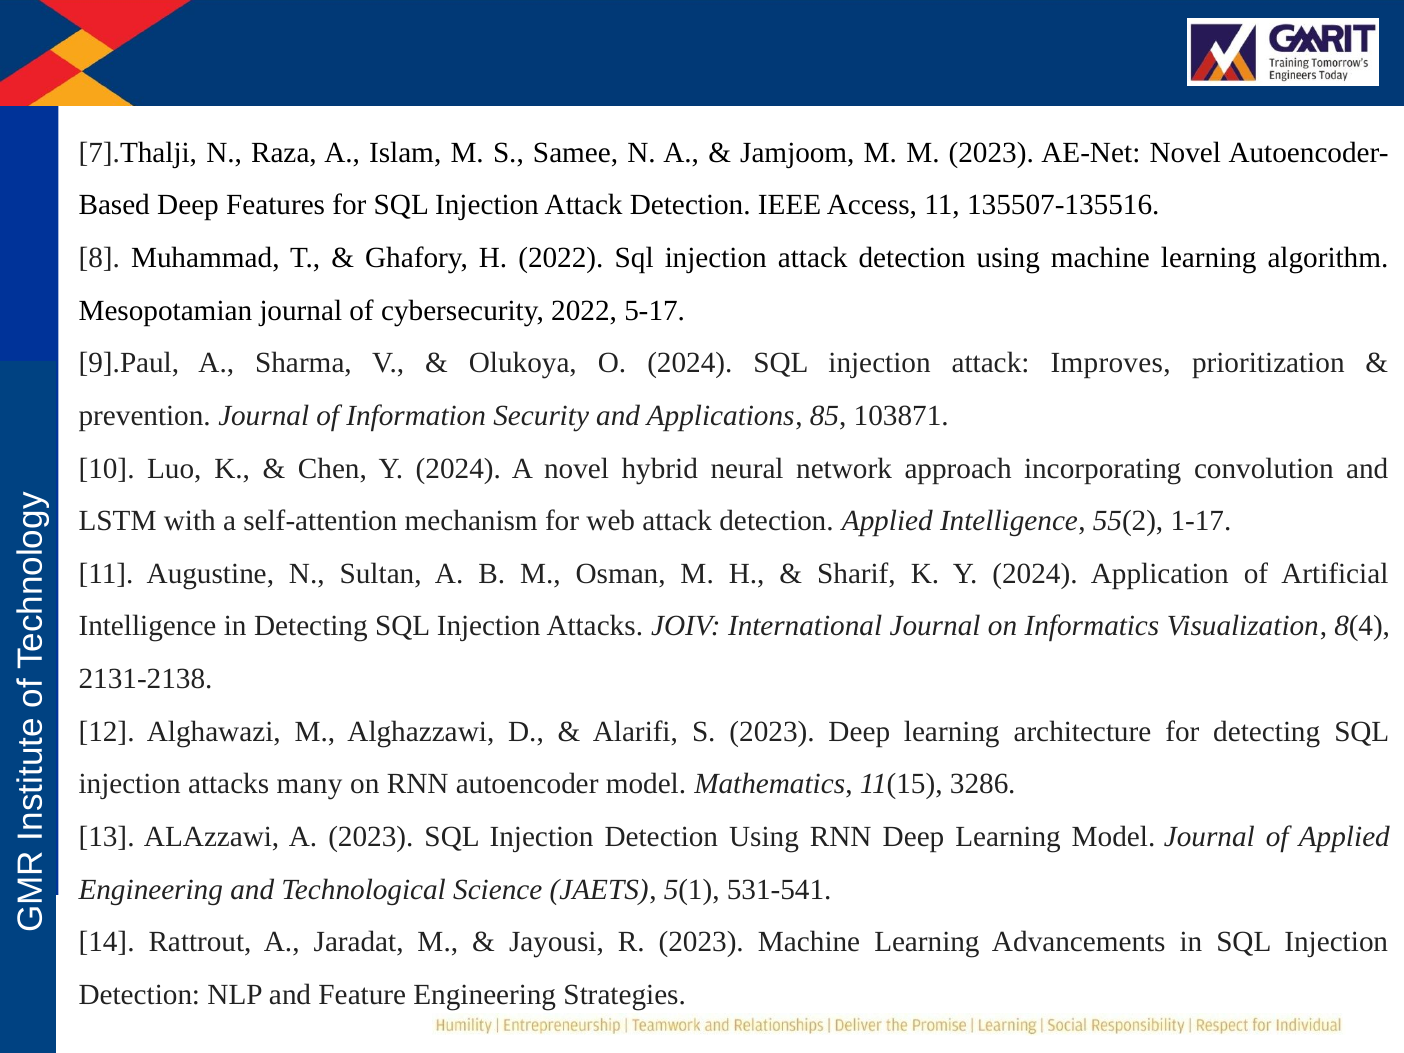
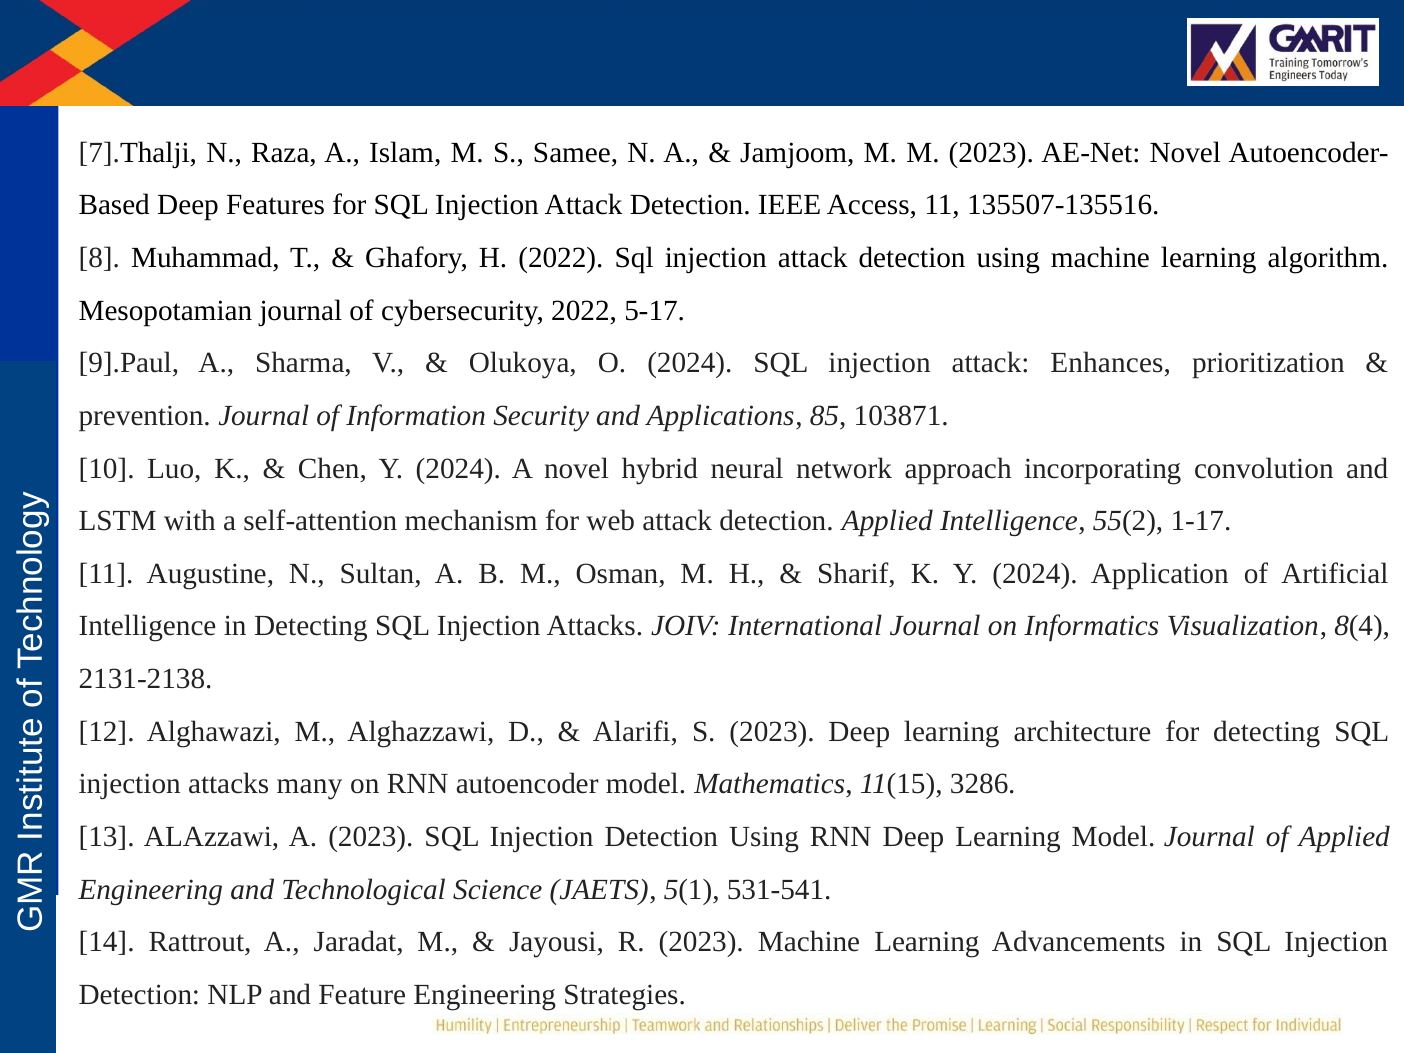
Improves: Improves -> Enhances (1111, 363)
